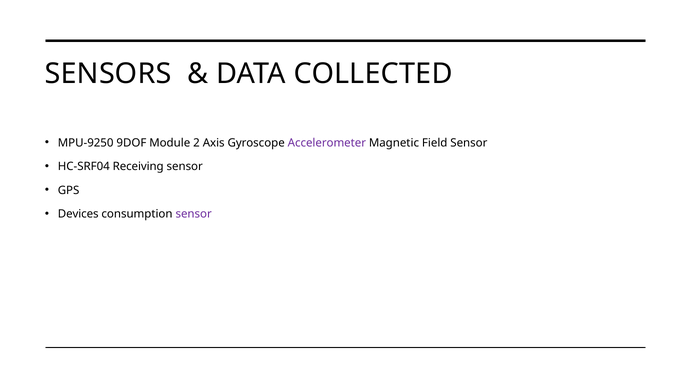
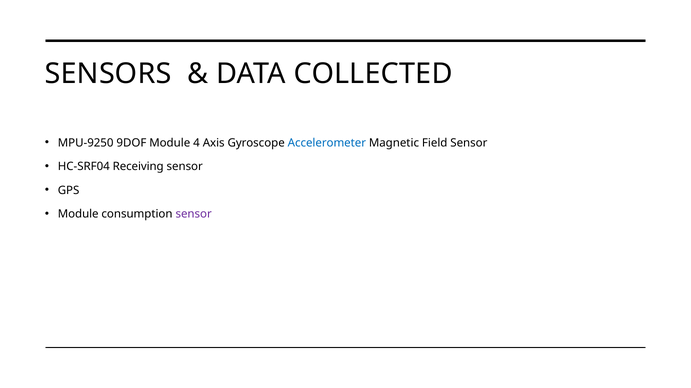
2: 2 -> 4 (196, 143)
Accelerometer colour: purple -> blue (327, 143)
Devices: Devices -> Module (78, 214)
